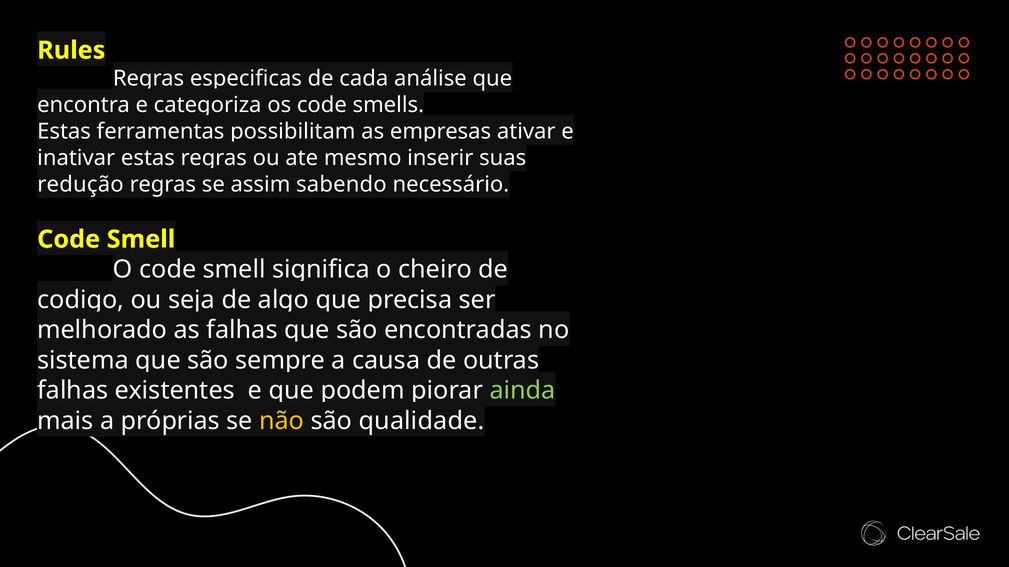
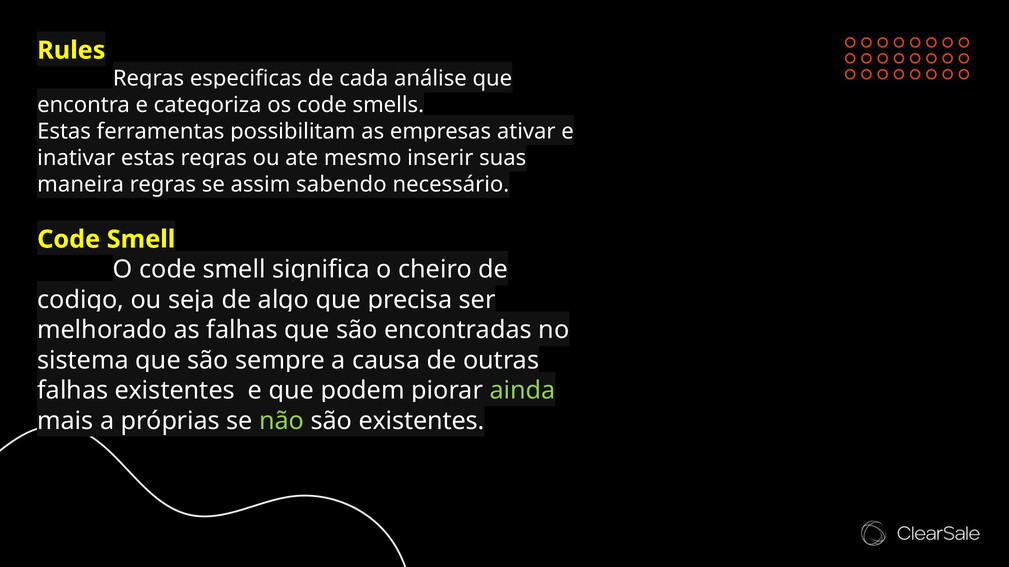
redução: redução -> maneira (81, 184)
não colour: yellow -> light green (282, 421)
são qualidade: qualidade -> existentes (422, 421)
